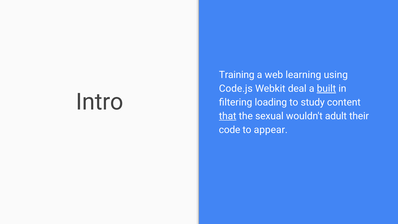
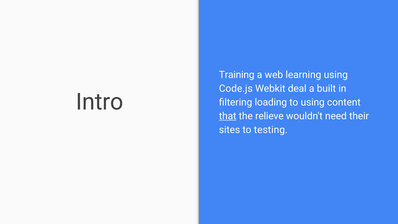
built underline: present -> none (326, 89)
to study: study -> using (313, 102)
sexual: sexual -> relieve (269, 116)
adult: adult -> need (336, 116)
code: code -> sites (230, 130)
appear: appear -> testing (271, 130)
